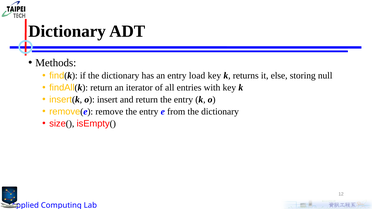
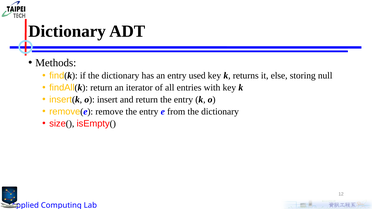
load: load -> used (197, 76)
